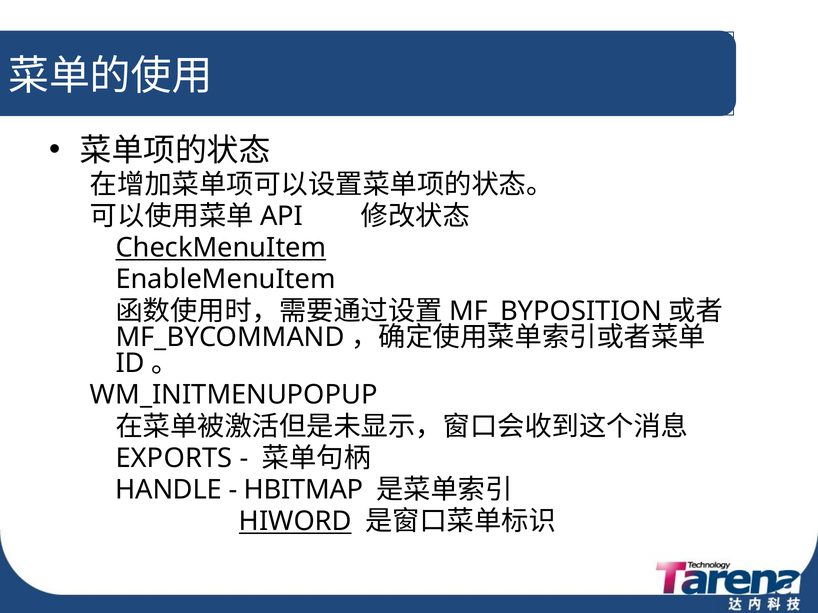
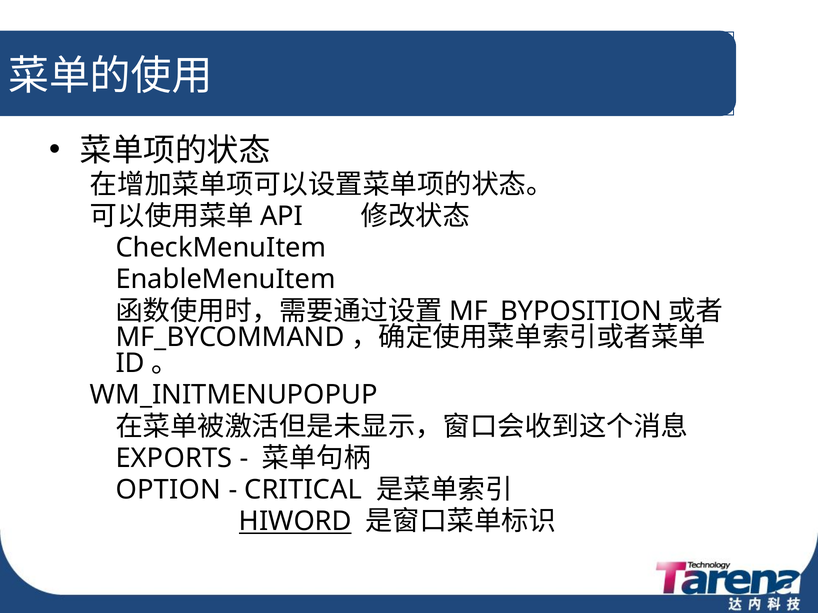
CheckMenuItem underline: present -> none (221, 248)
HANDLE: HANDLE -> OPTION (168, 490)
HBITMAP: HBITMAP -> CRITICAL (303, 490)
